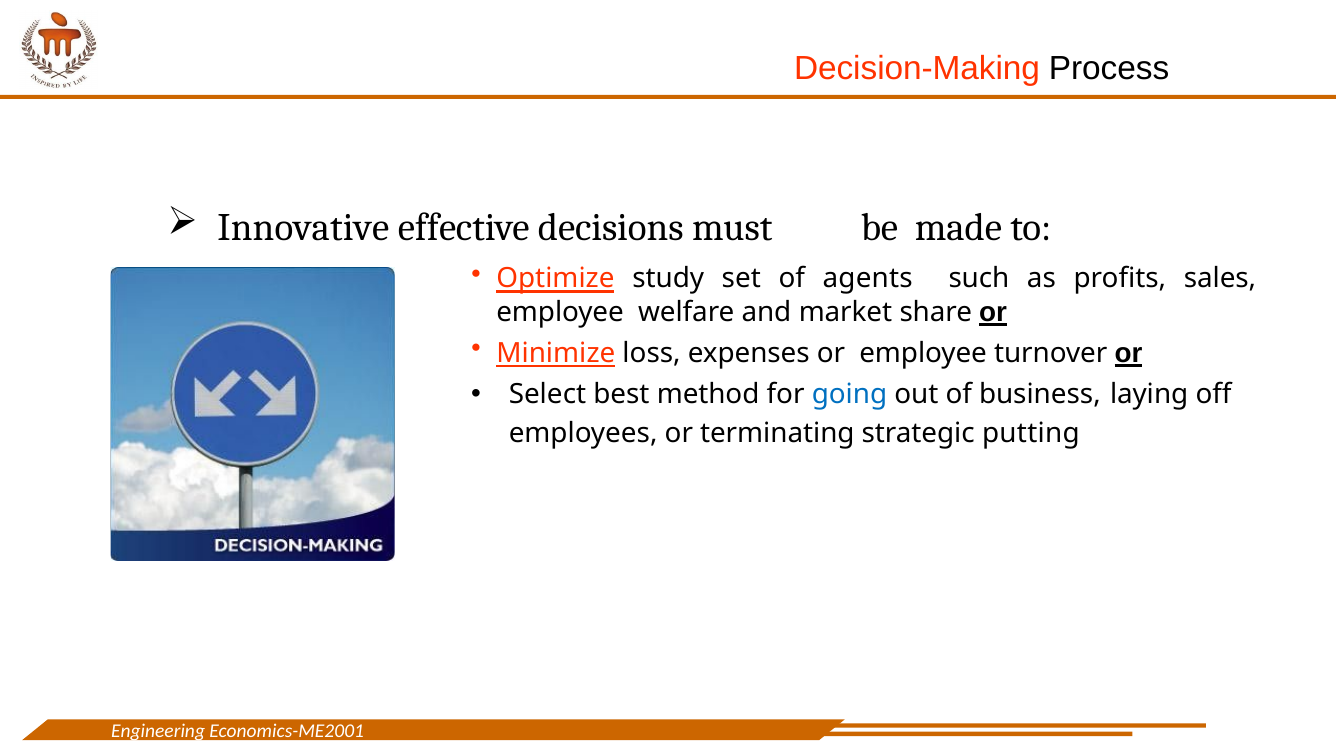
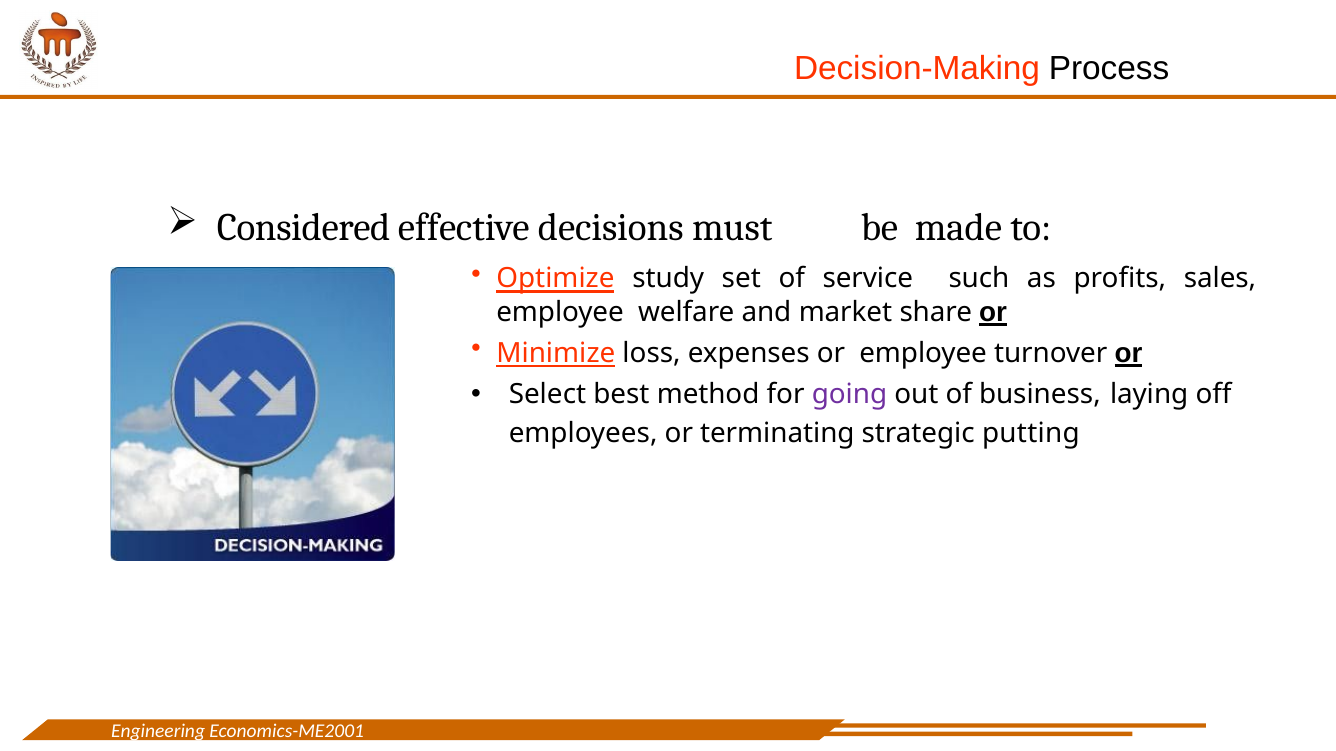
Innovative: Innovative -> Considered (304, 228)
agents: agents -> service (868, 279)
going colour: blue -> purple (850, 395)
